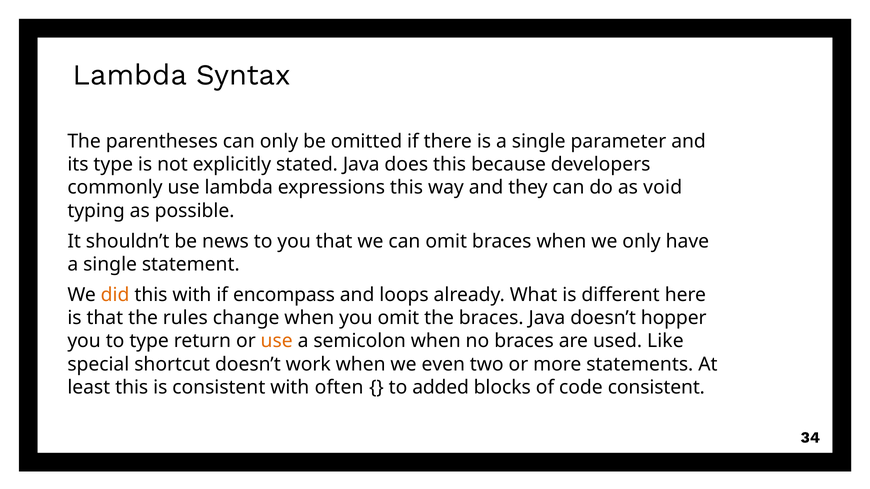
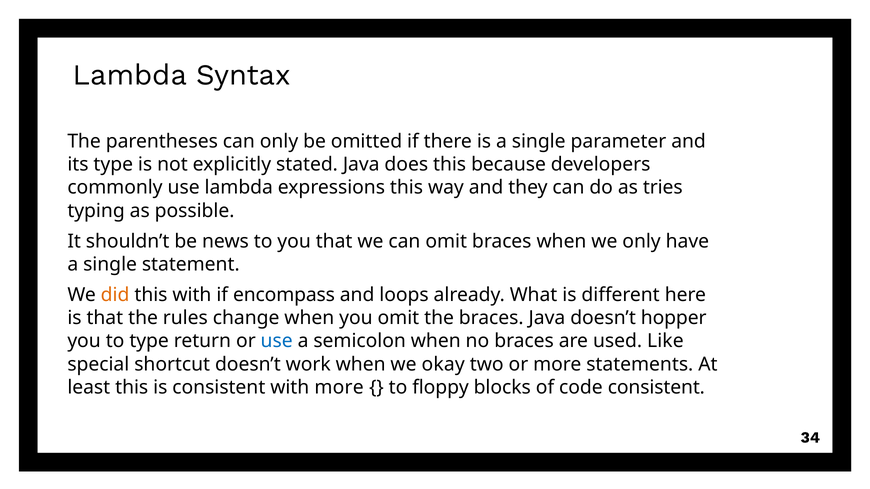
void: void -> tries (663, 188)
use colour: orange -> blue (277, 341)
even: even -> okay (443, 365)
with often: often -> more (339, 388)
added: added -> floppy (441, 388)
